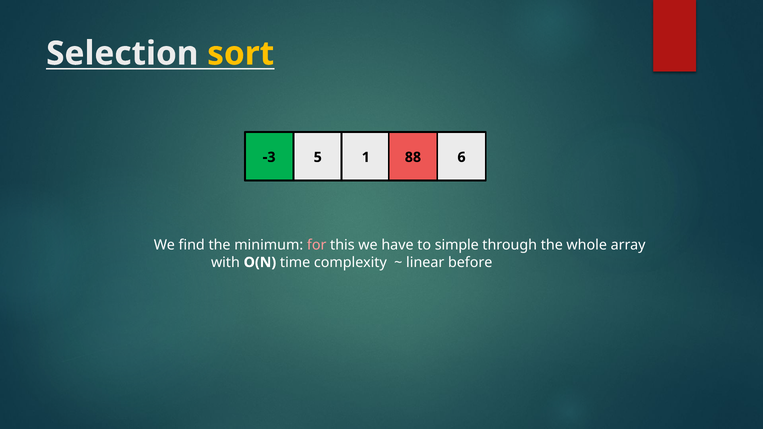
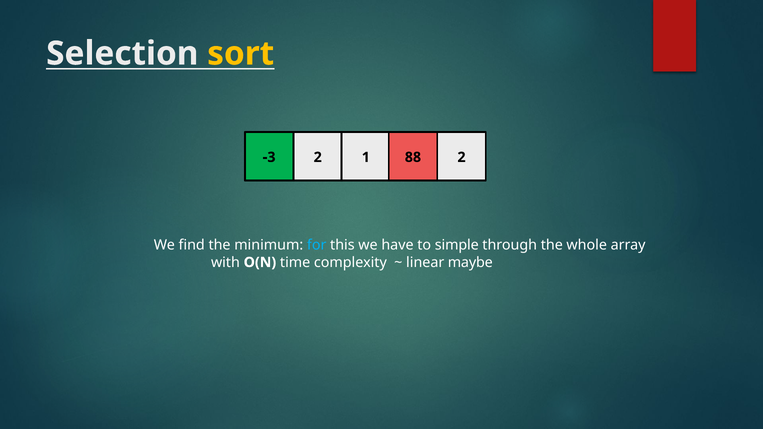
-3 5: 5 -> 2 (318, 157)
88 6: 6 -> 2 (462, 157)
for colour: pink -> light blue (317, 245)
before: before -> maybe (470, 262)
